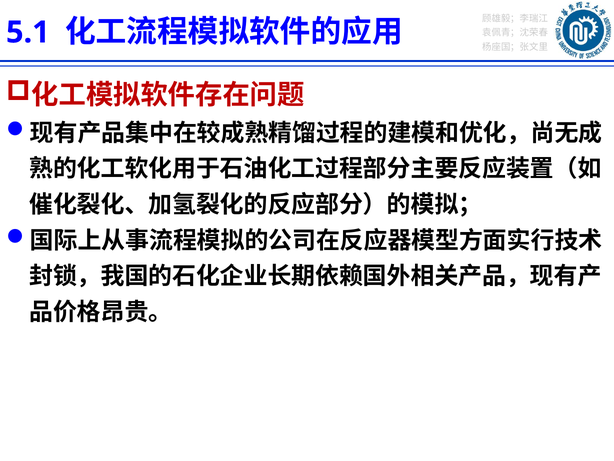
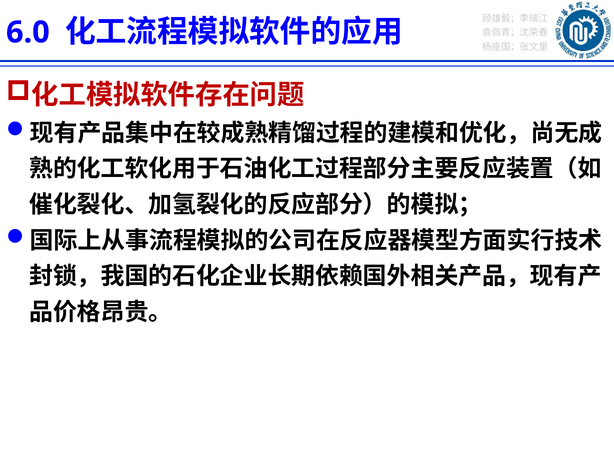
5.1: 5.1 -> 6.0 (28, 32)
